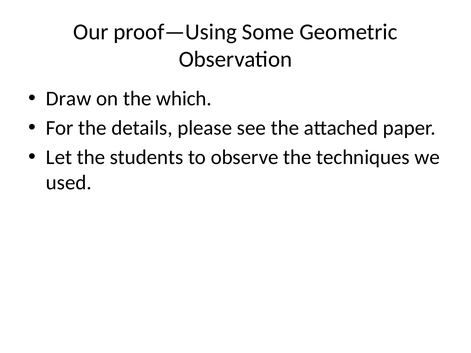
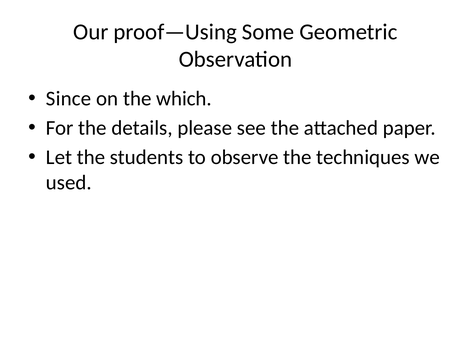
Draw: Draw -> Since (69, 99)
